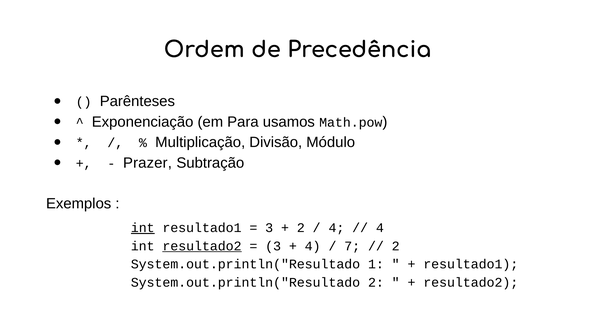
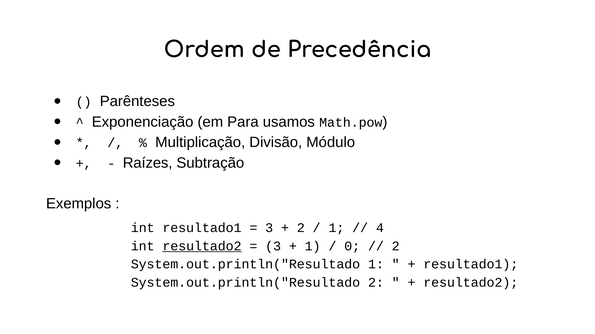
Prazer: Prazer -> Raízes (148, 163)
int underline: present -> none (143, 228)
4: 4 -> 1 (336, 228)
4: 4 -> 1 (313, 247)
7: 7 -> 0 (352, 247)
